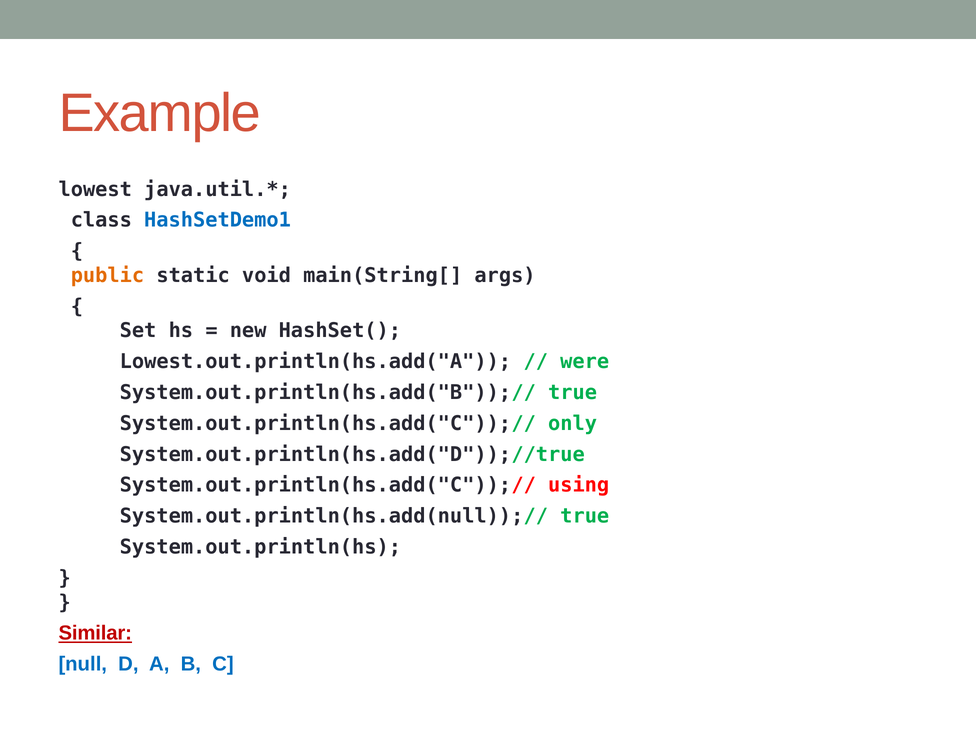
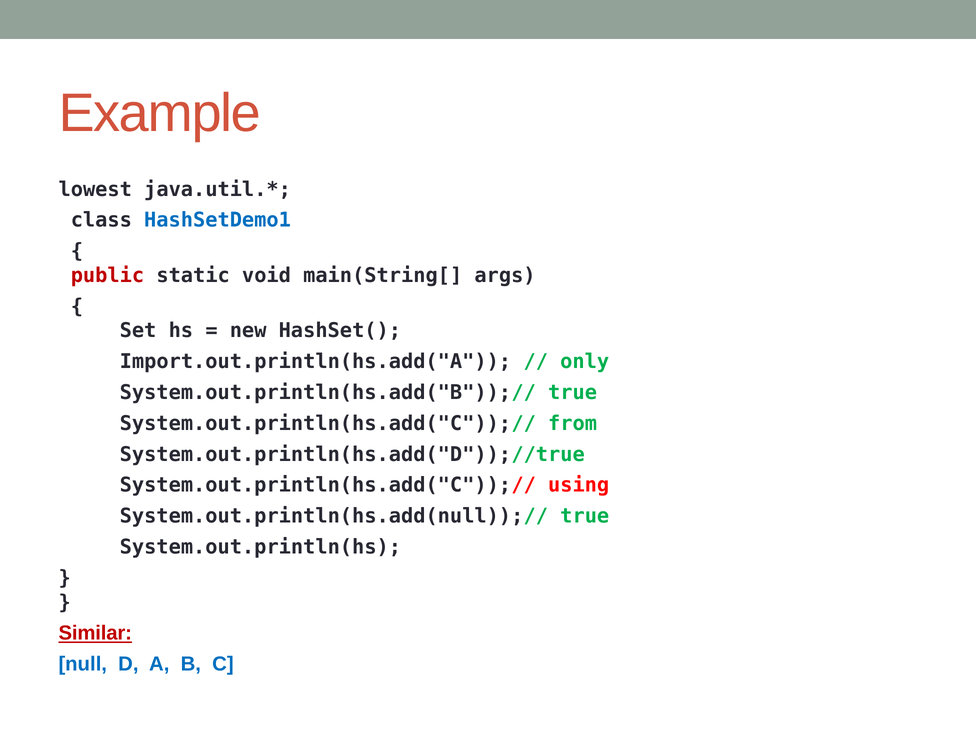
public colour: orange -> red (107, 275)
Lowest.out.println(hs.add("A: Lowest.out.println(hs.add("A -> Import.out.println(hs.add("A (315, 362)
were: were -> only (585, 362)
only: only -> from (573, 423)
